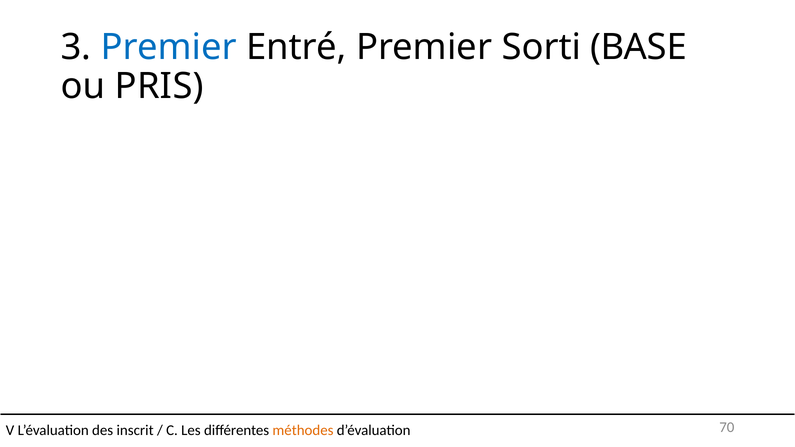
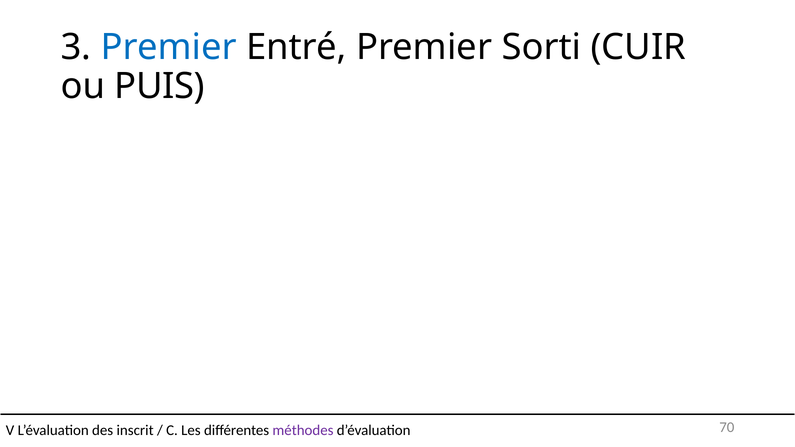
BASE: BASE -> CUIR (638, 47)
PRIS: PRIS -> PUIS (160, 86)
méthodes colour: orange -> purple (303, 430)
